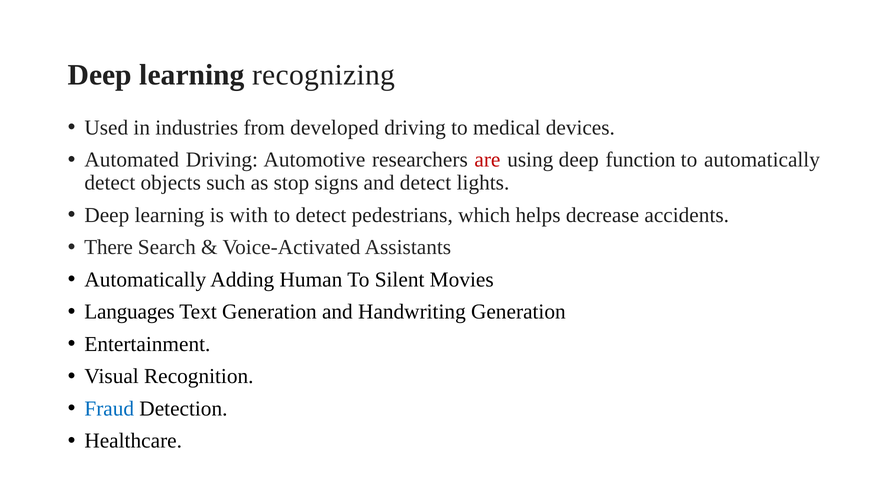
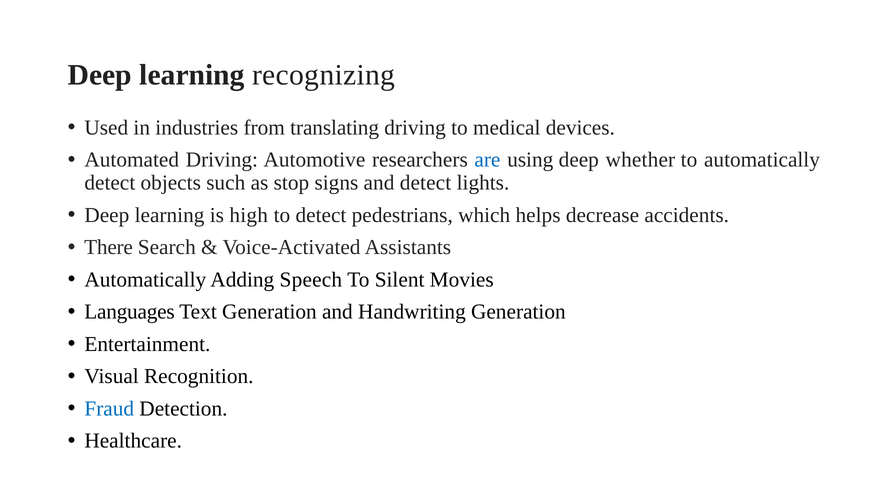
developed: developed -> translating (335, 128)
are colour: red -> blue (487, 160)
function: function -> whether (640, 160)
with: with -> high (249, 215)
Human: Human -> Speech (311, 280)
